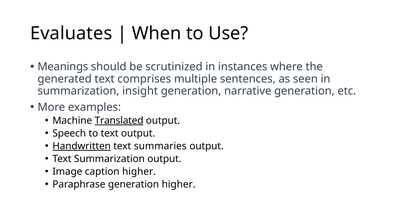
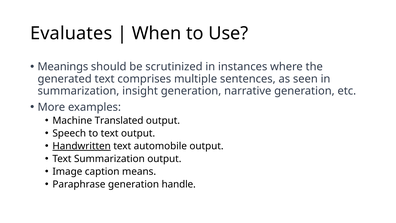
Translated underline: present -> none (119, 120)
summaries: summaries -> automobile (160, 146)
caption higher: higher -> means (139, 171)
generation higher: higher -> handle (179, 184)
